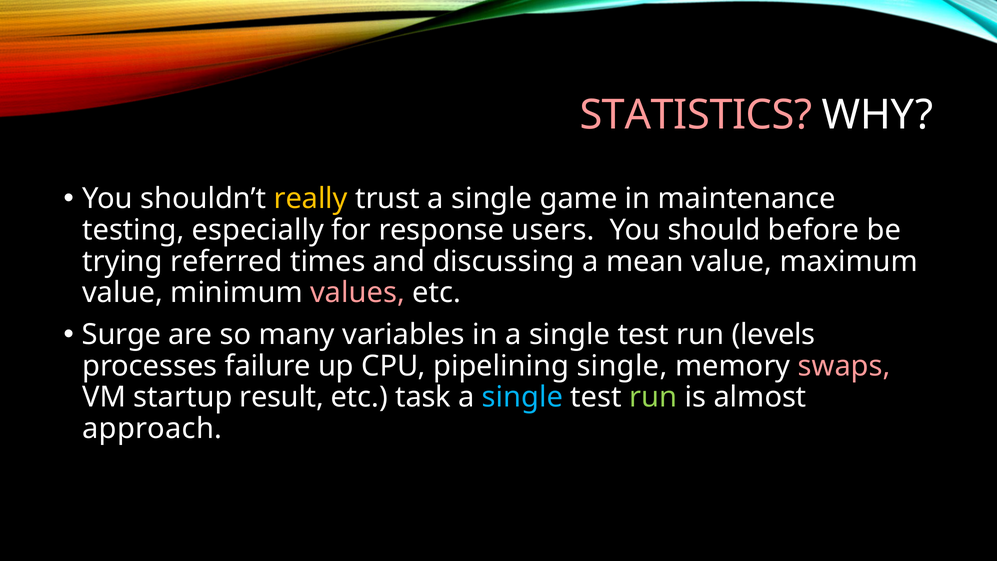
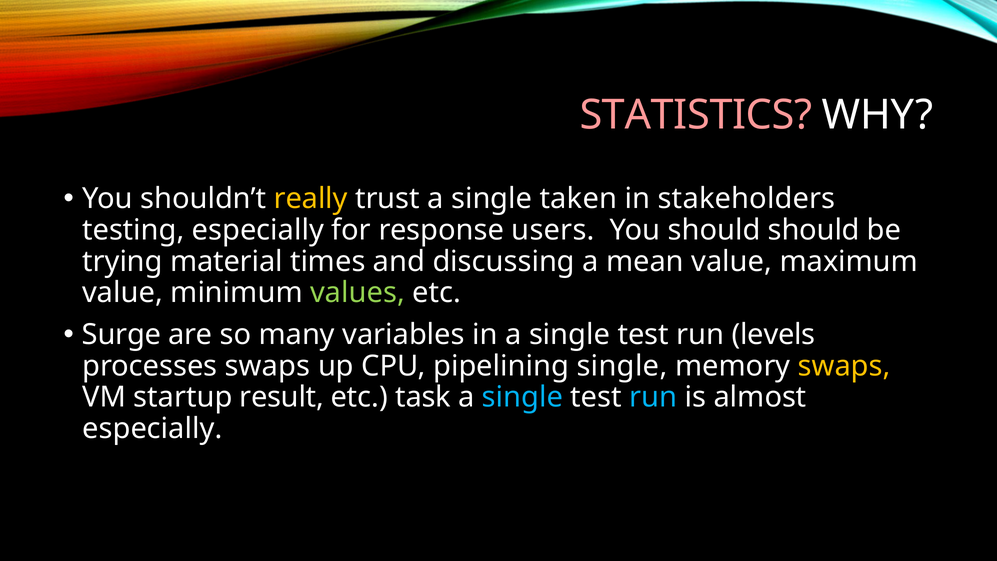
game: game -> taken (578, 199)
maintenance: maintenance -> stakeholders (747, 199)
should before: before -> should (814, 230)
referred: referred -> material (227, 261)
values colour: pink -> light green (358, 293)
processes failure: failure -> swaps (268, 366)
swaps colour: pink -> yellow (844, 366)
run colour: light green -> light blue (653, 397)
approach: approach -> especially (152, 429)
